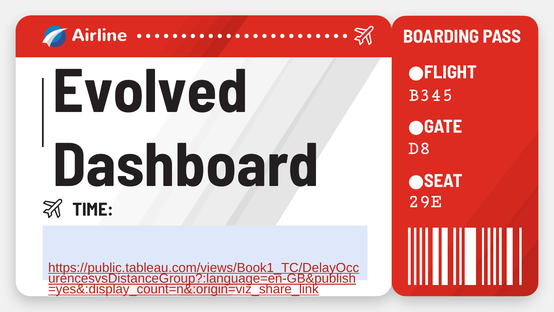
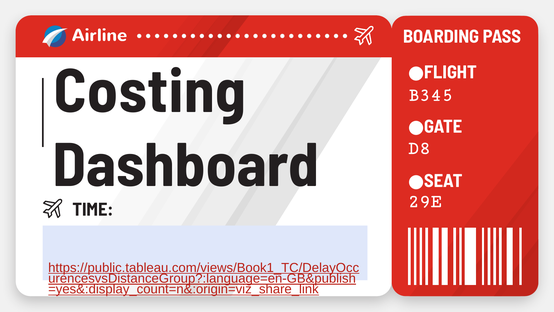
Evolved: Evolved -> Costing (150, 92)
